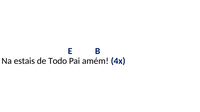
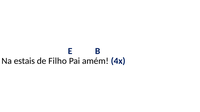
Todo: Todo -> Filho (58, 61)
